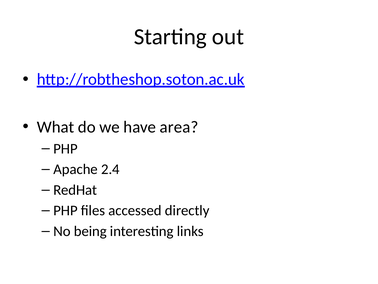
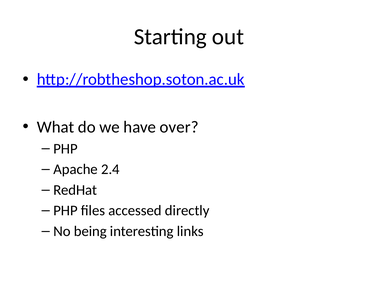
area: area -> over (179, 127)
